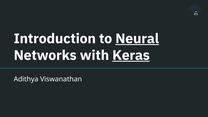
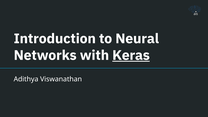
Neural underline: present -> none (137, 39)
